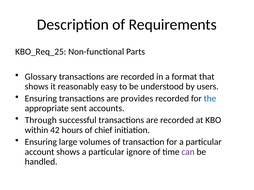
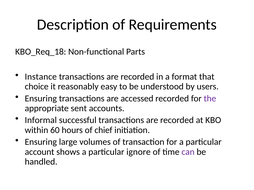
KBO_Req_25: KBO_Req_25 -> KBO_Req_18 (41, 52)
Glossary: Glossary -> Instance (41, 77)
shows: shows -> choice (37, 87)
provides: provides -> accessed (137, 99)
the colour: blue -> purple (210, 99)
Through: Through -> Informal (41, 120)
42: 42 -> 60 (55, 130)
